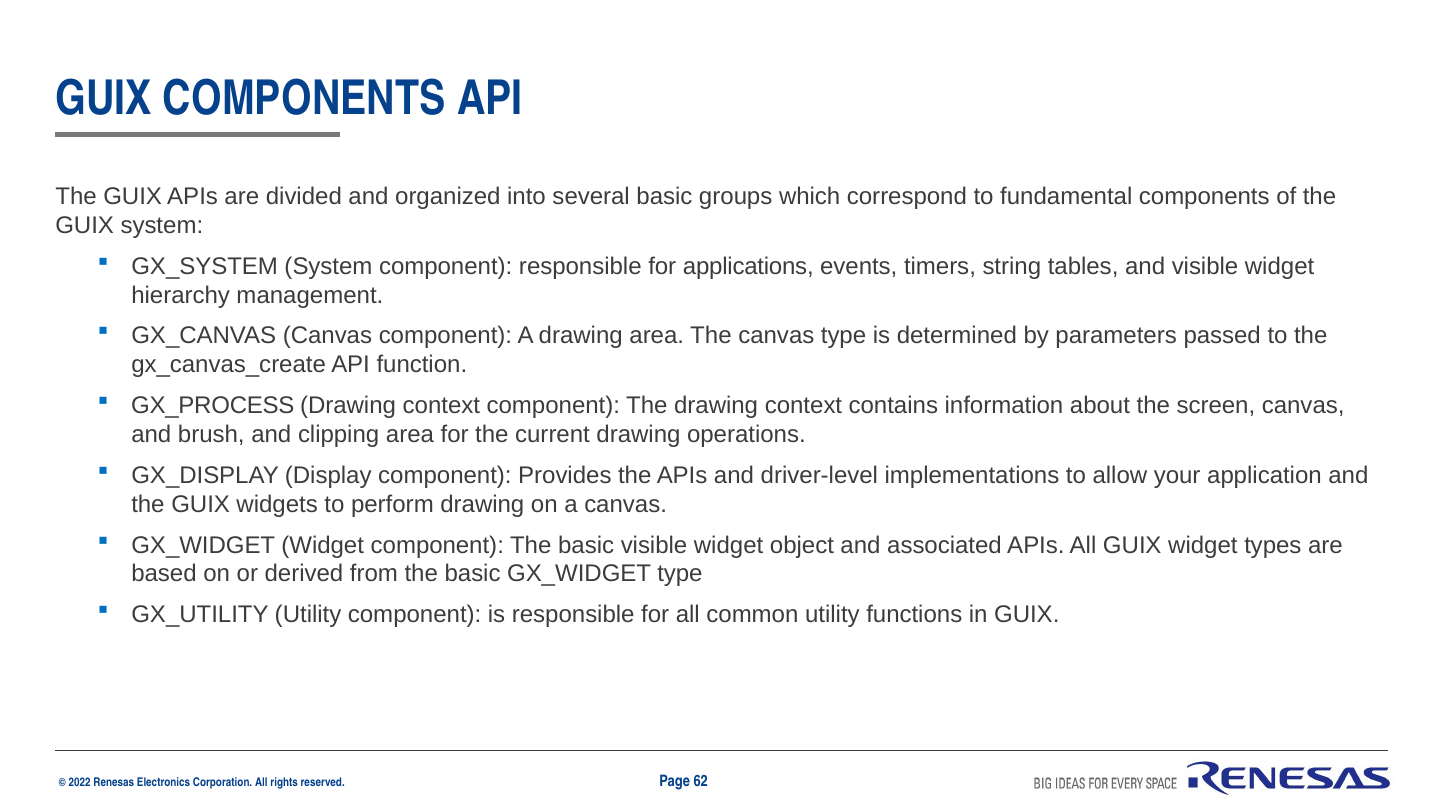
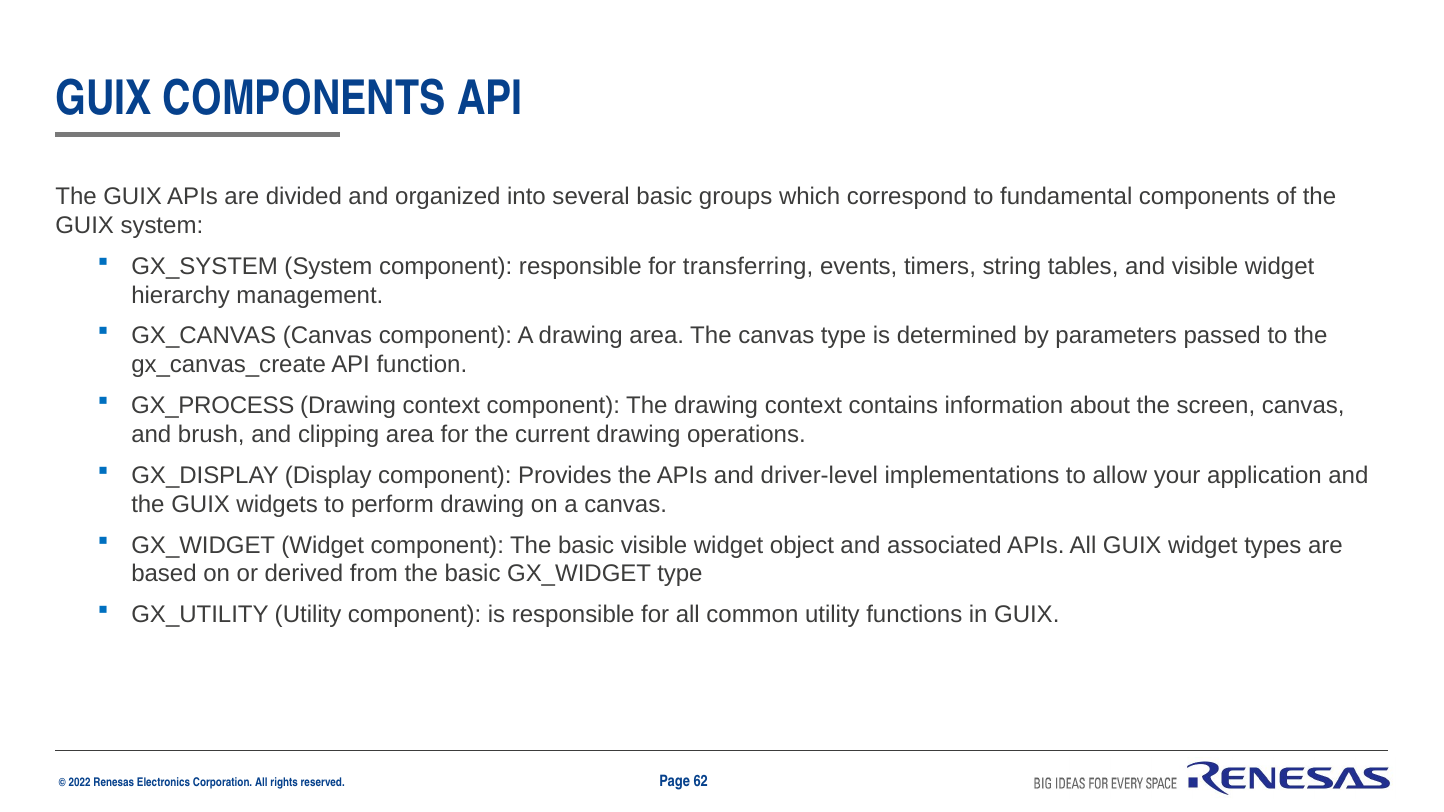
applications: applications -> transferring (748, 266)
